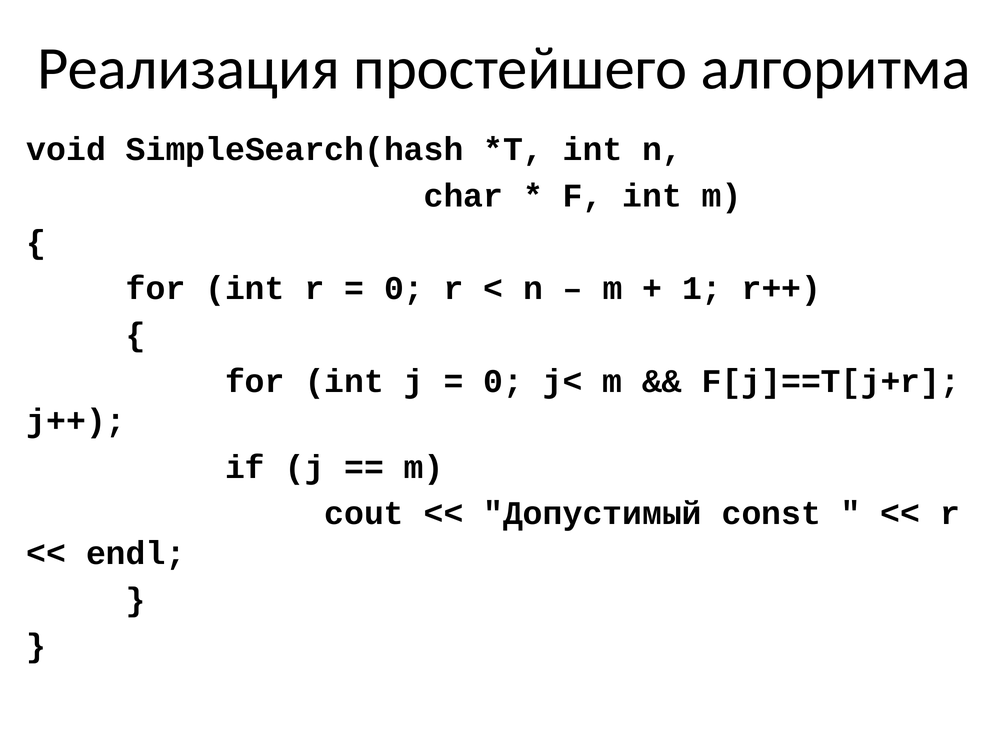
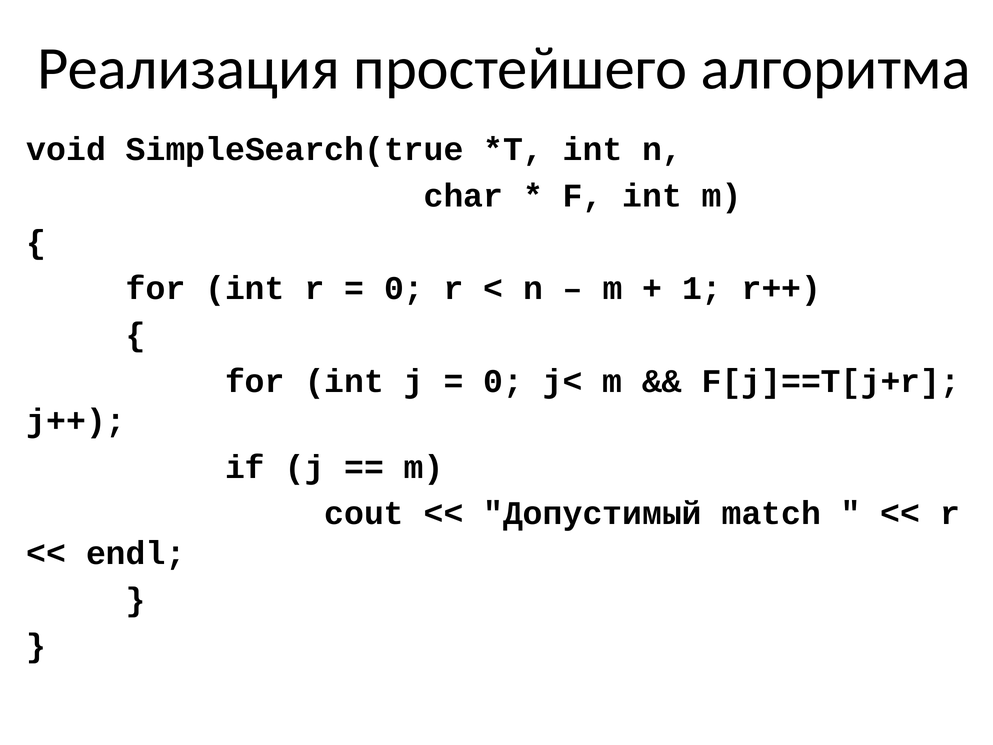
SimpleSearch(hash: SimpleSearch(hash -> SimpleSearch(true (295, 149)
const: const -> match (771, 513)
